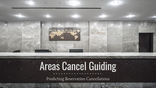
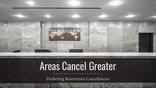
Guiding: Guiding -> Greater (103, 67)
